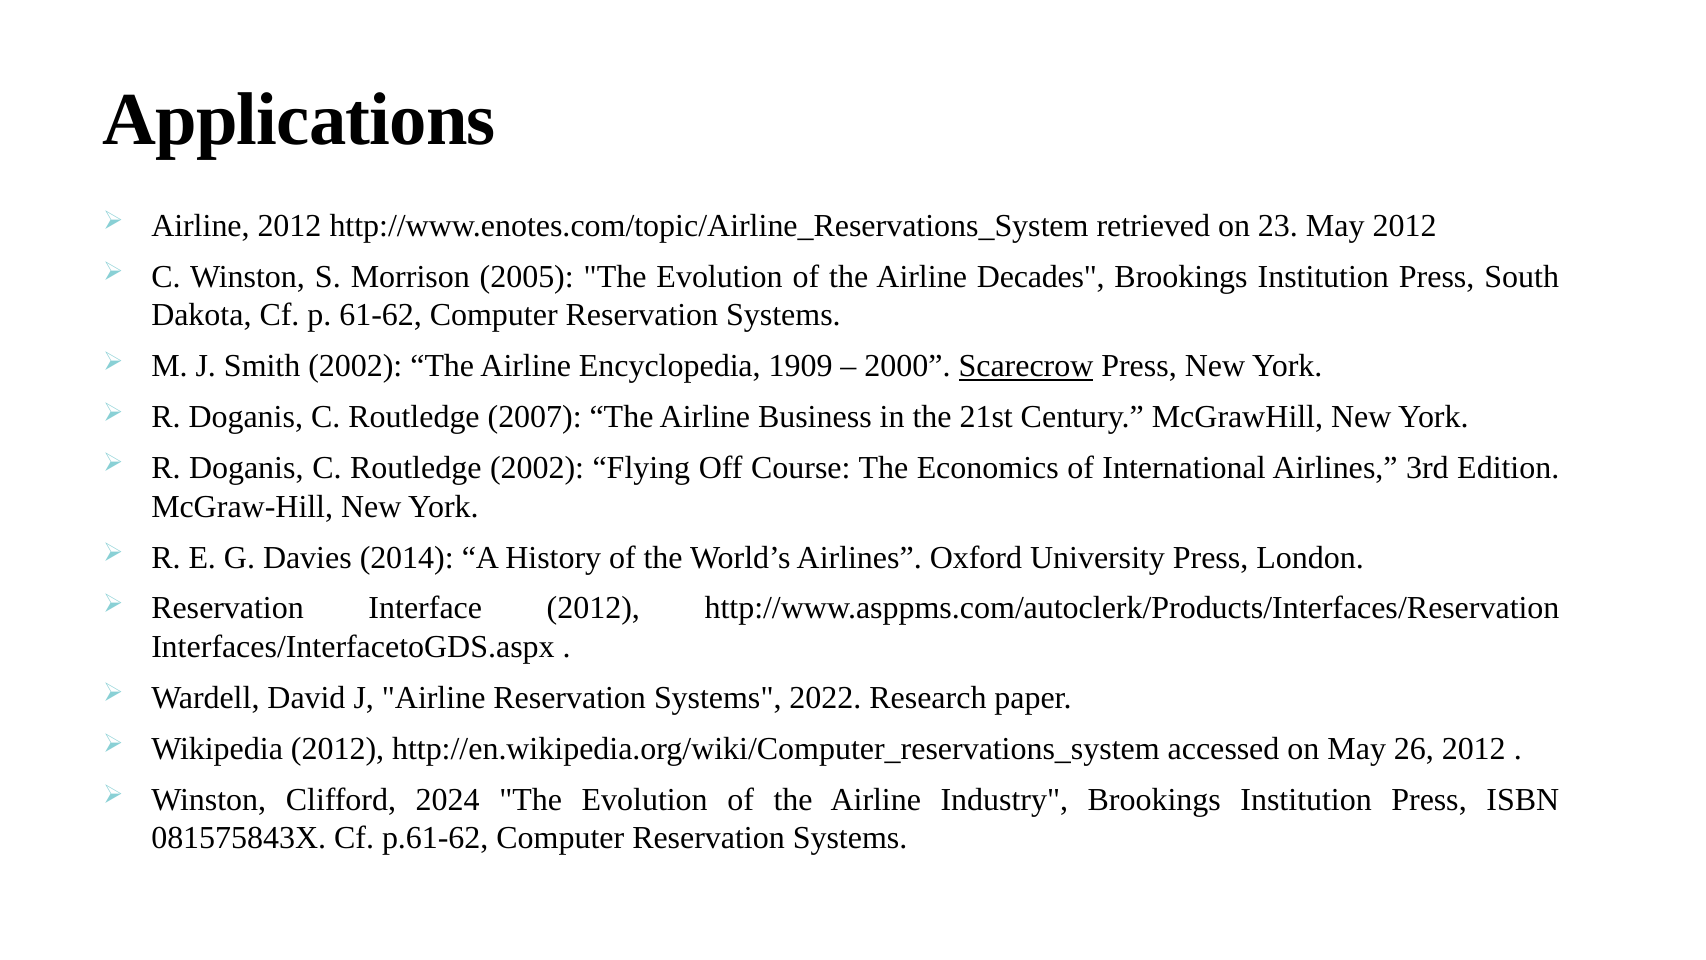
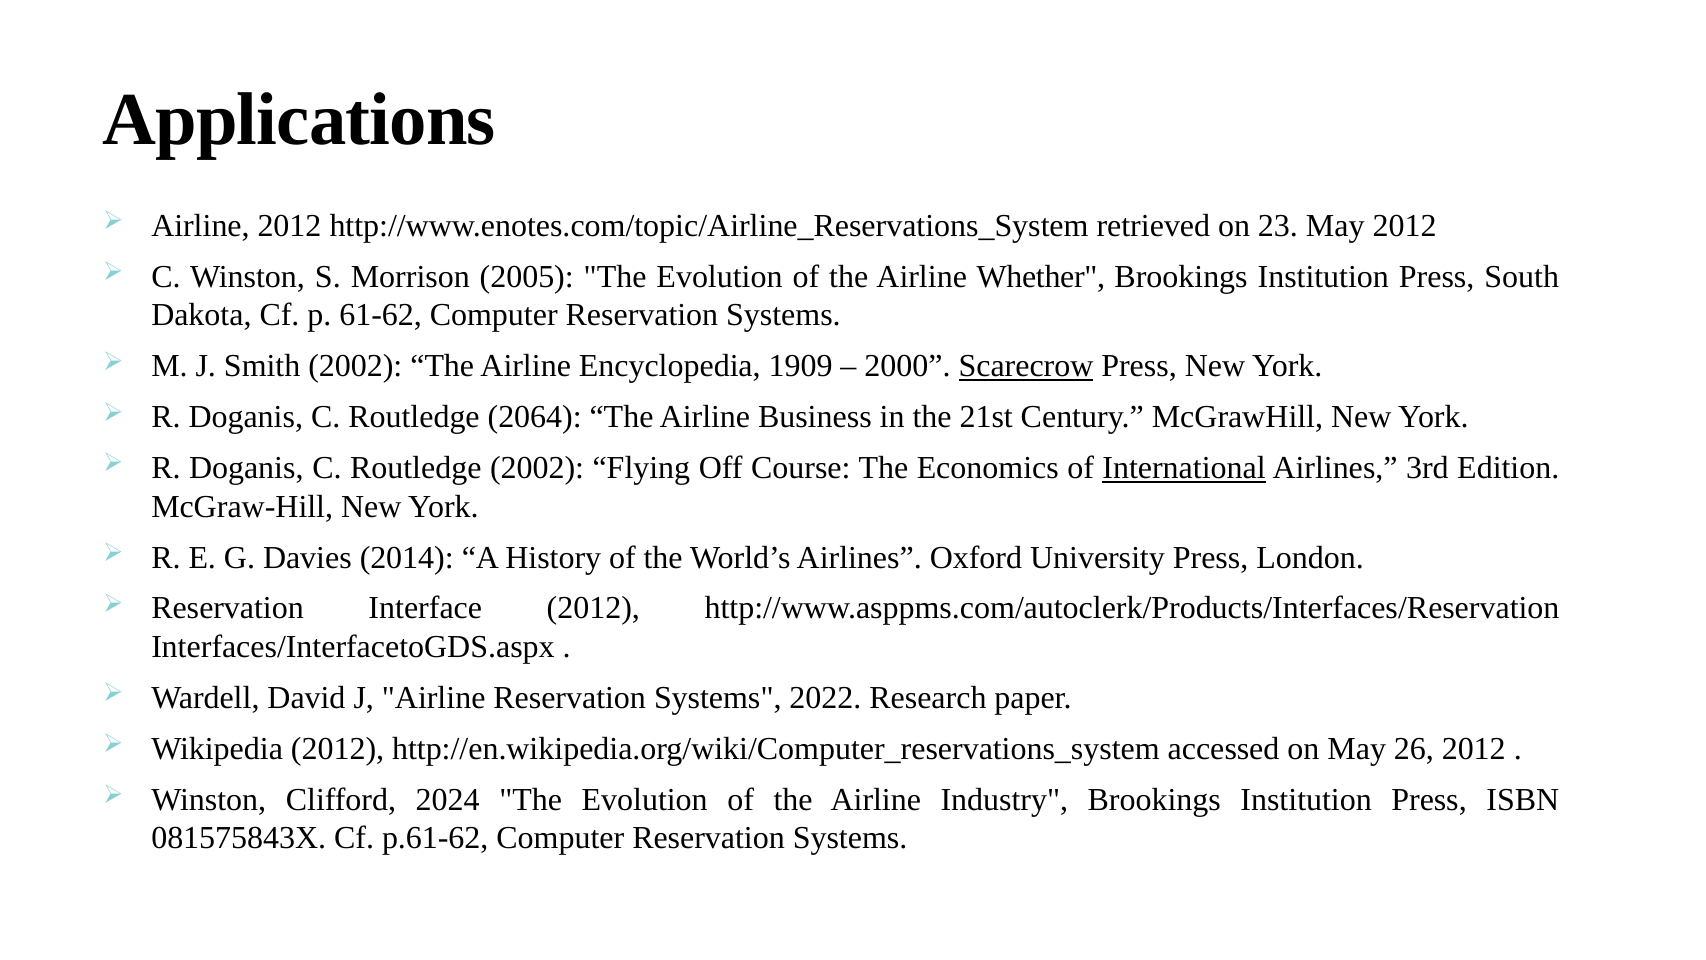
Decades: Decades -> Whether (1041, 277)
2007: 2007 -> 2064 (535, 417)
International underline: none -> present (1184, 468)
